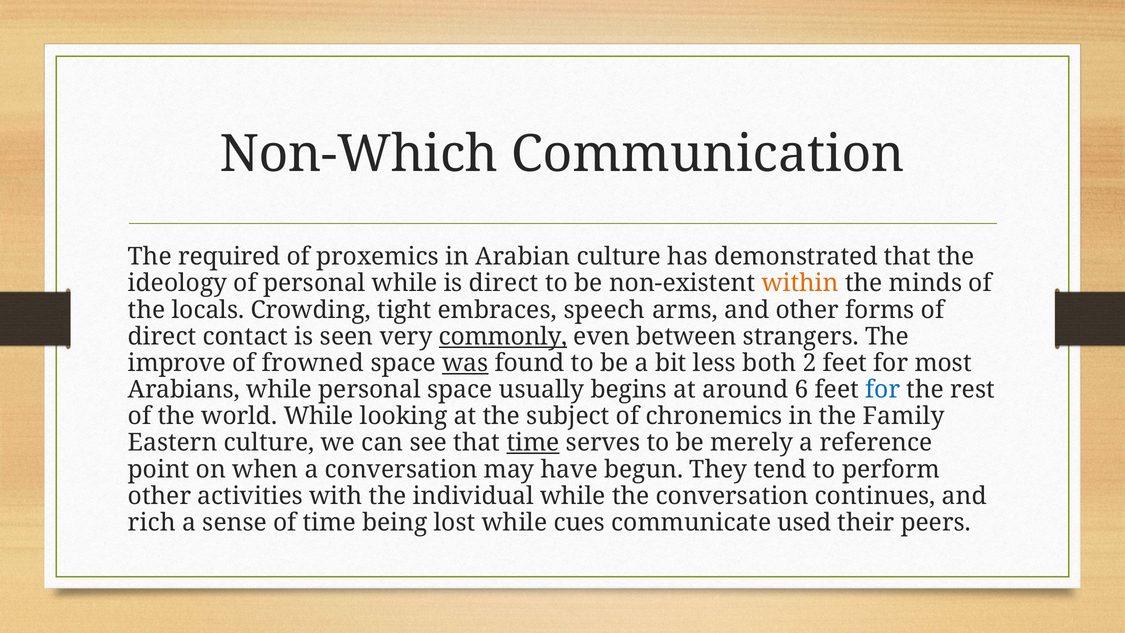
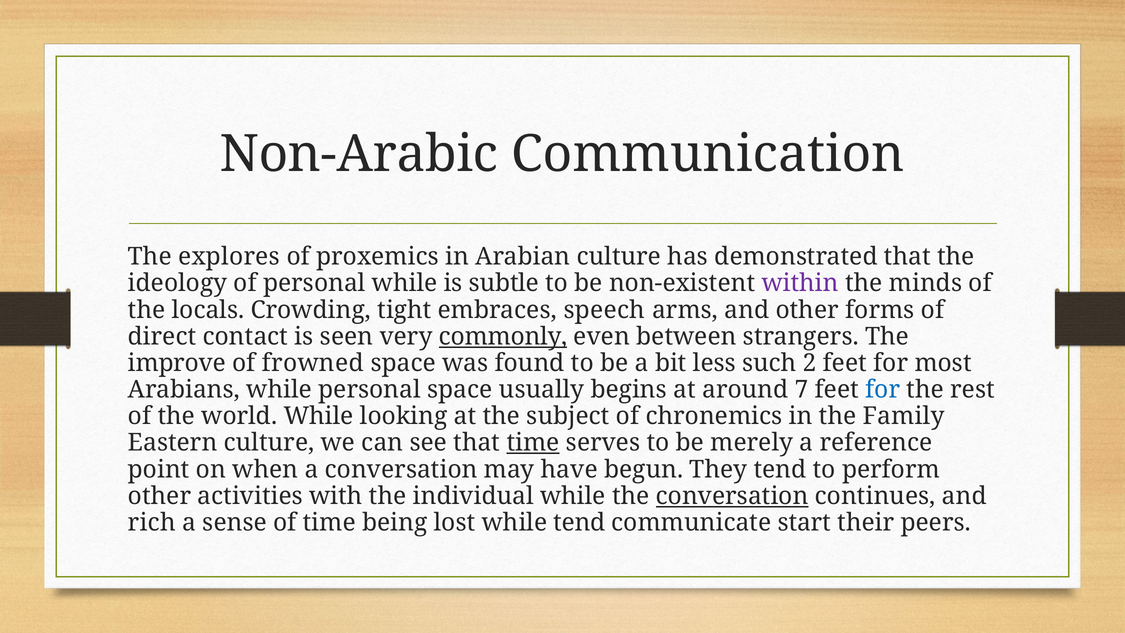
Non-Which: Non-Which -> Non-Arabic (359, 154)
required: required -> explores (229, 257)
is direct: direct -> subtle (504, 283)
within colour: orange -> purple (800, 283)
was underline: present -> none (465, 363)
both: both -> such (770, 363)
6: 6 -> 7 (802, 390)
conversation underline: none -> present (732, 496)
while cues: cues -> tend (579, 522)
used: used -> start (804, 522)
